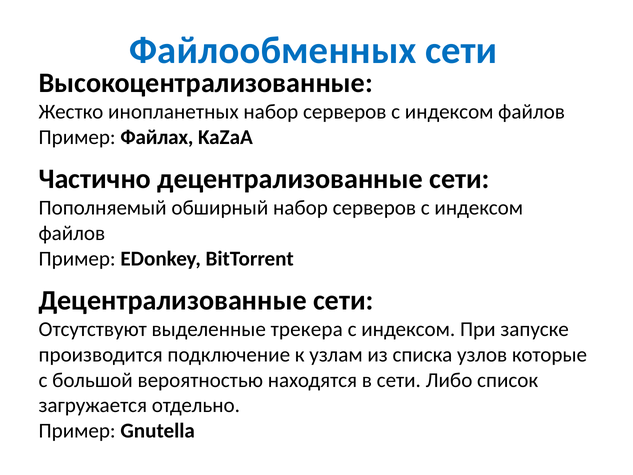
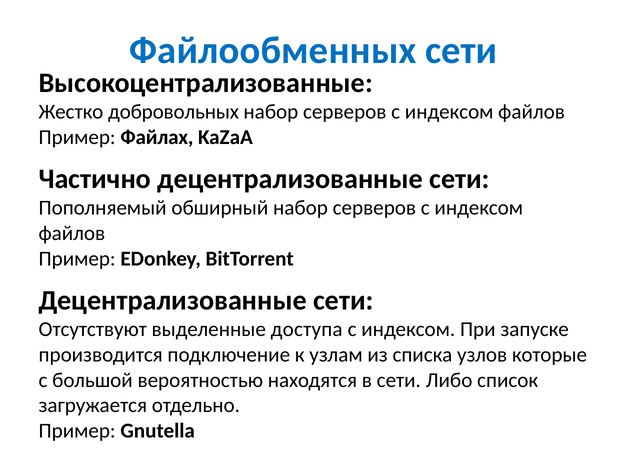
инопланетных: инопланетных -> добровольных (174, 112)
трекера: трекера -> доступа (307, 329)
